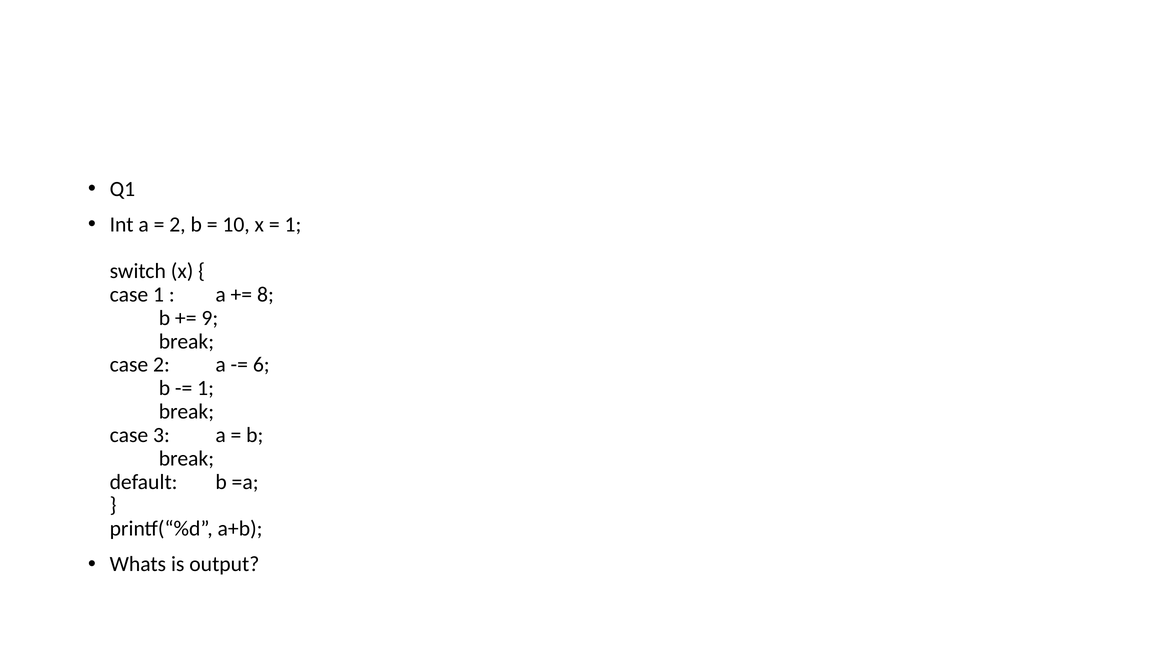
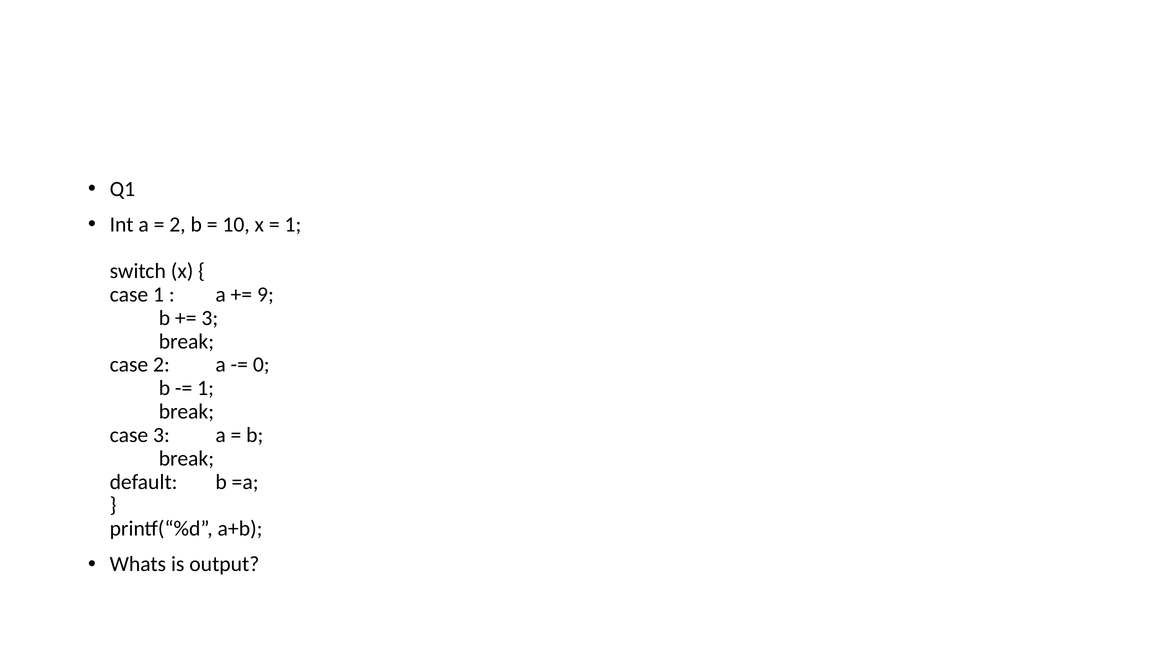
8: 8 -> 9 (265, 294)
9: 9 -> 3 (210, 318)
6: 6 -> 0 (261, 365)
